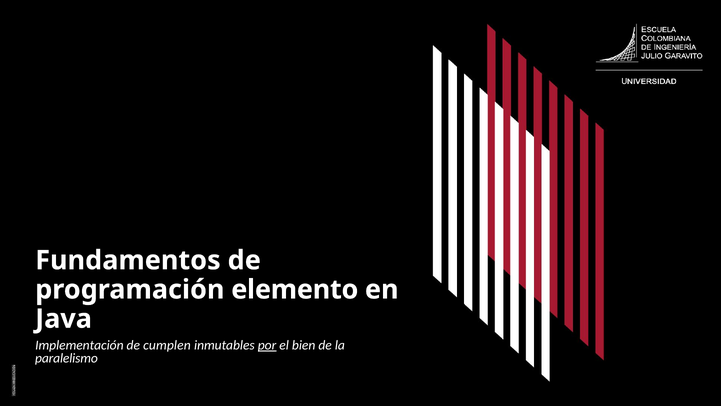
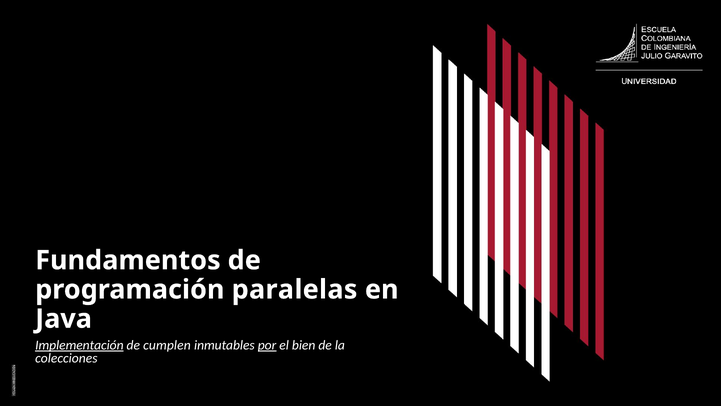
elemento: elemento -> paralelas (295, 289)
Implementación underline: none -> present (79, 345)
paralelismo: paralelismo -> colecciones (66, 358)
